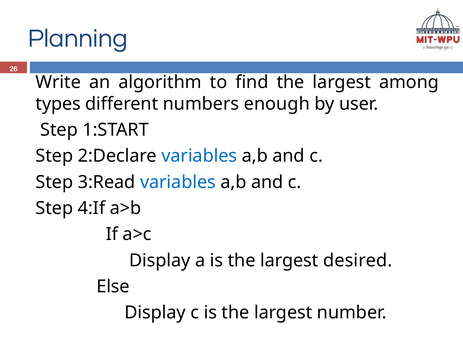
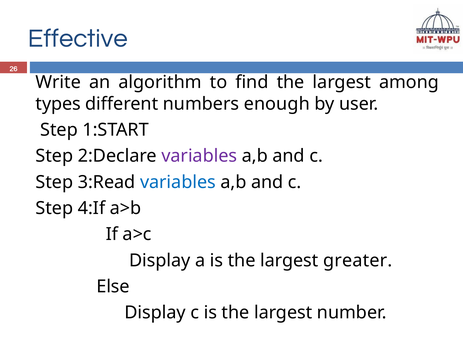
Planning: Planning -> Effective (78, 38)
variables colour: blue -> purple (199, 156)
desired: desired -> greater (358, 261)
